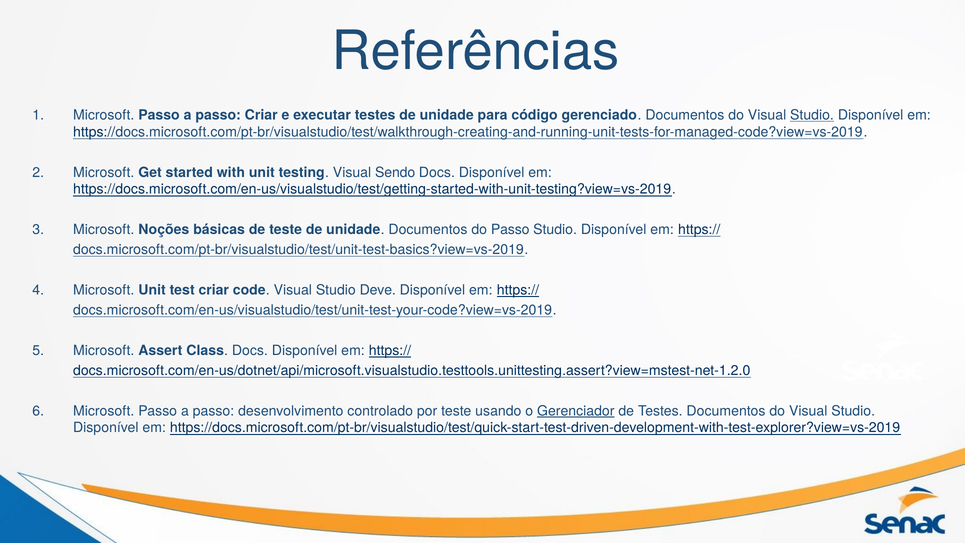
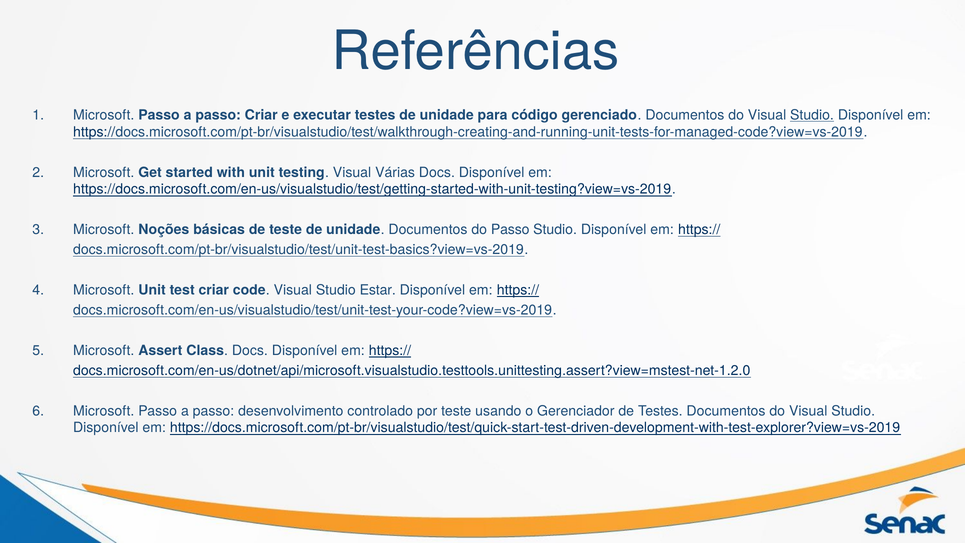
Sendo: Sendo -> Várias (395, 172)
Deve: Deve -> Estar (378, 290)
Gerenciador underline: present -> none (576, 411)
